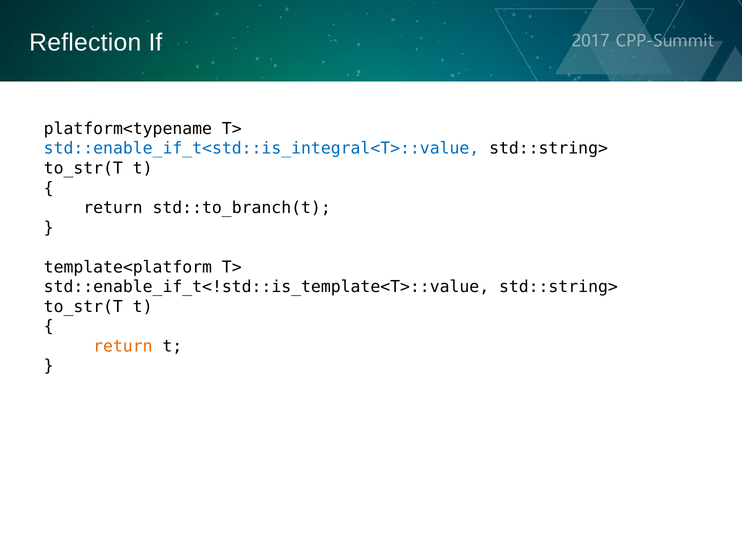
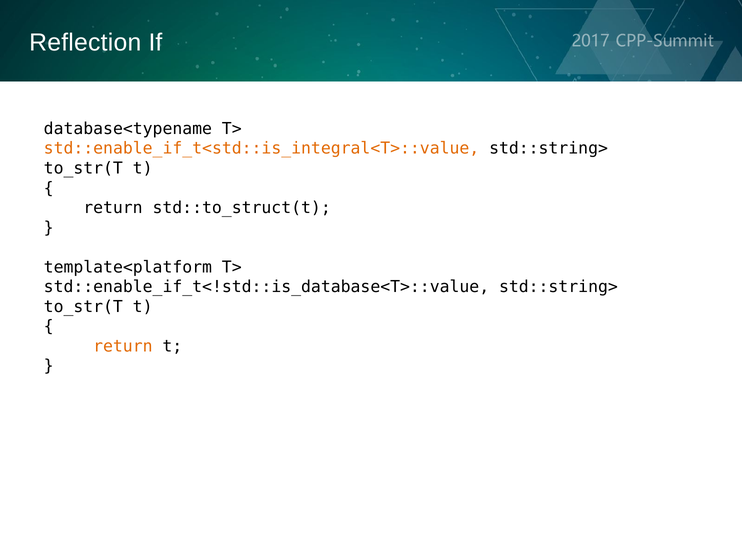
platform<typename: platform<typename -> database<typename (128, 129)
std::enable_if_t<std::is_integral<T>::value colour: blue -> orange (262, 149)
std::to_branch(t: std::to_branch(t -> std::to_struct(t (242, 208)
std::enable_if_t<!std::is_template<T>::value: std::enable_if_t<!std::is_template<T>::value -> std::enable_if_t<!std::is_database<T>::value (266, 287)
